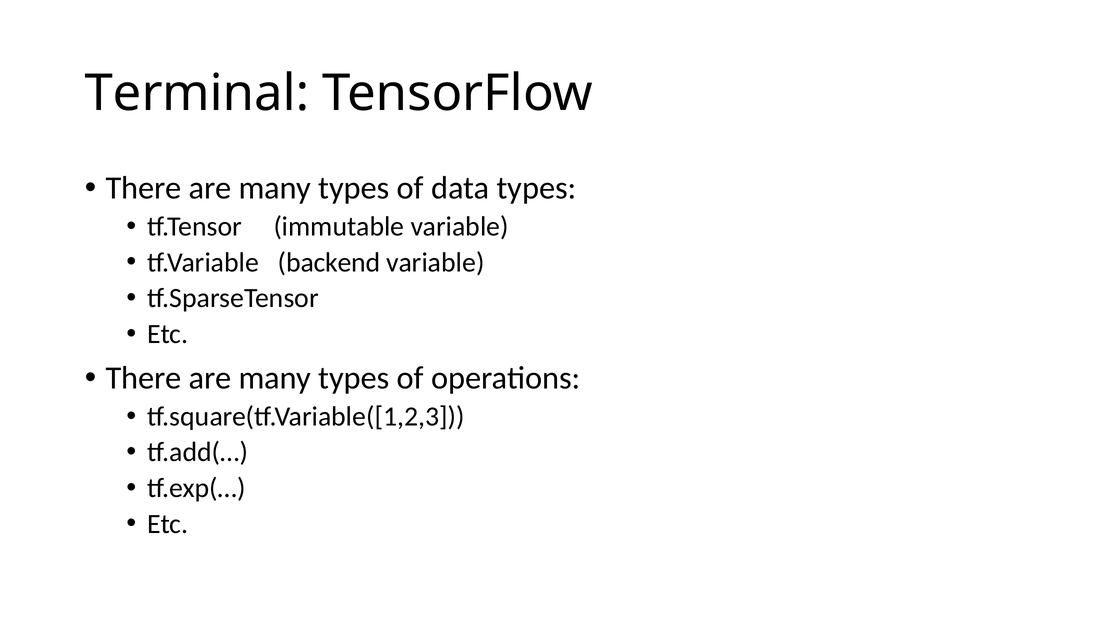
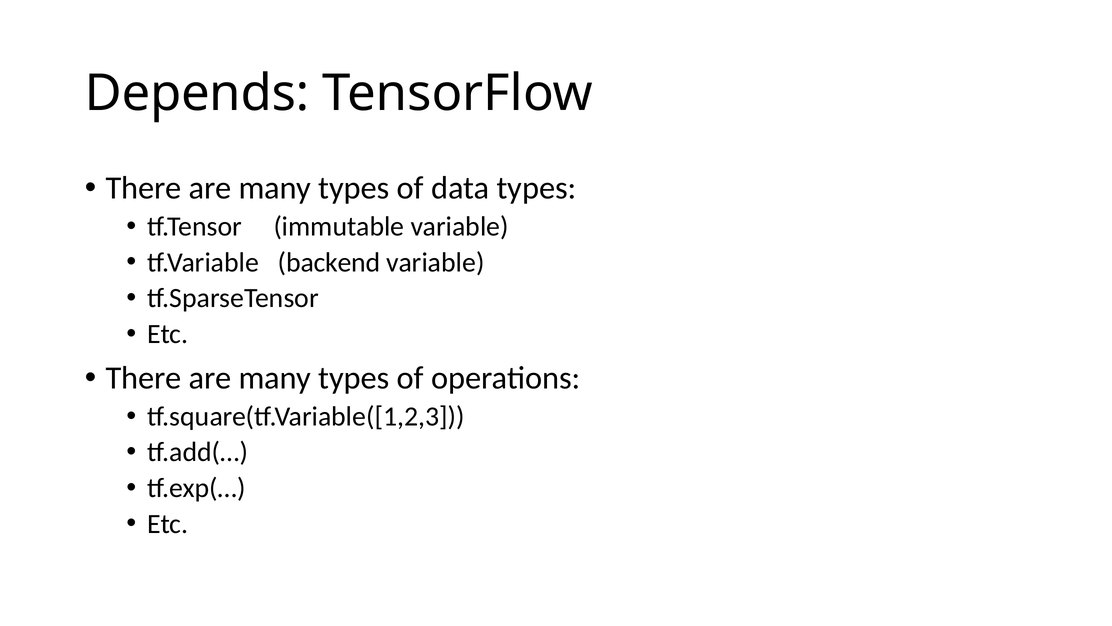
Terminal: Terminal -> Depends (197, 93)
